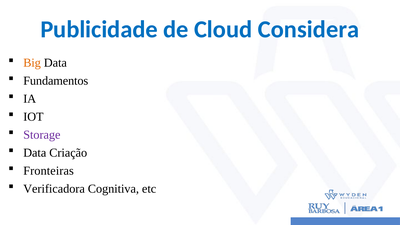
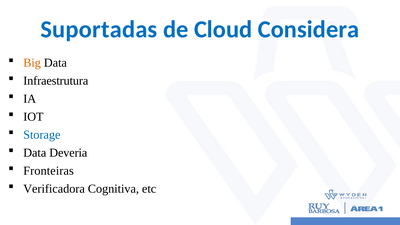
Publicidade: Publicidade -> Suportadas (99, 29)
Fundamentos: Fundamentos -> Infraestrutura (56, 81)
Storage colour: purple -> blue (42, 135)
Criação: Criação -> Deveria (68, 153)
